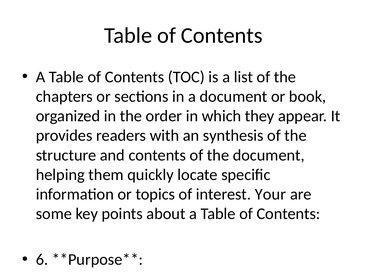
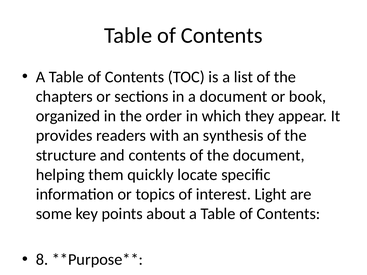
Your: Your -> Light (271, 194)
6: 6 -> 8 (42, 260)
